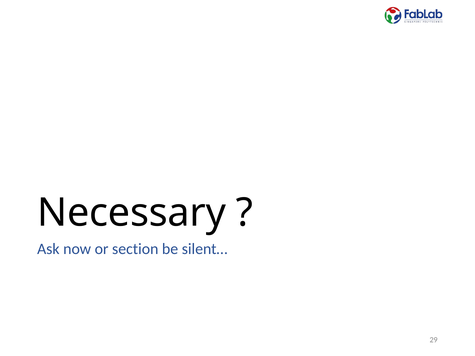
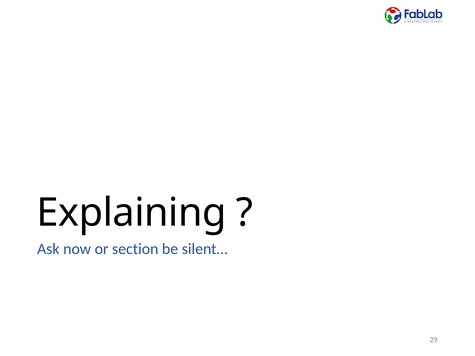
Necessary: Necessary -> Explaining (132, 213)
